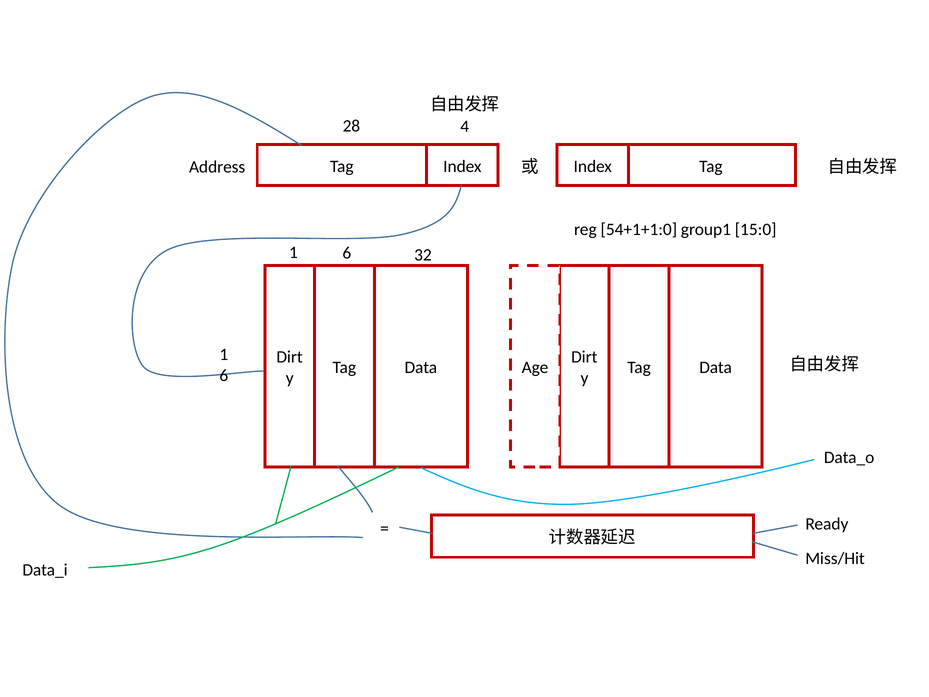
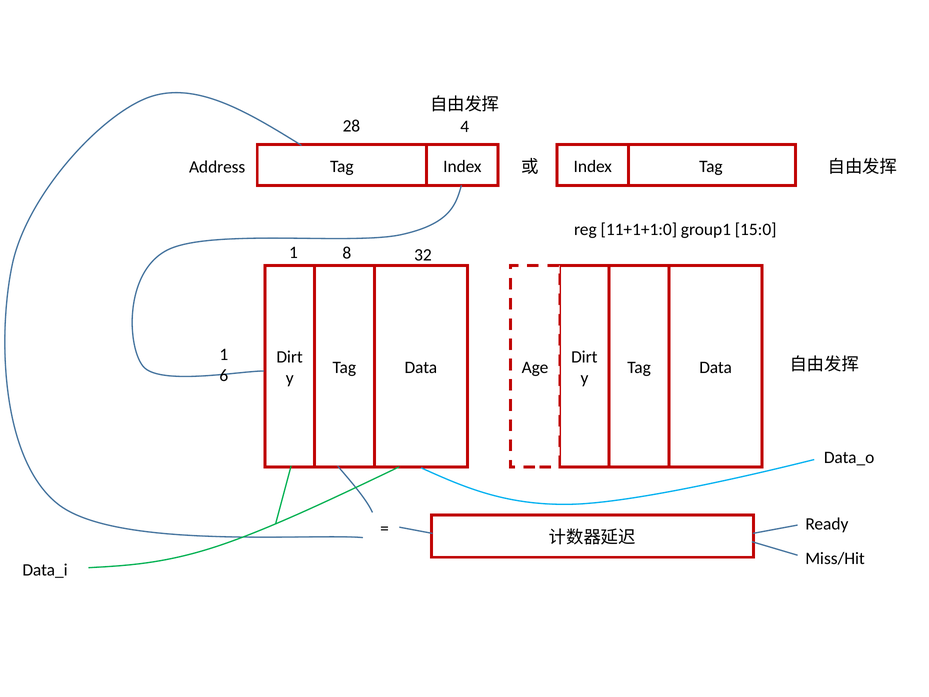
54+1+1:0: 54+1+1:0 -> 11+1+1:0 (639, 230)
6: 6 -> 8 (347, 253)
